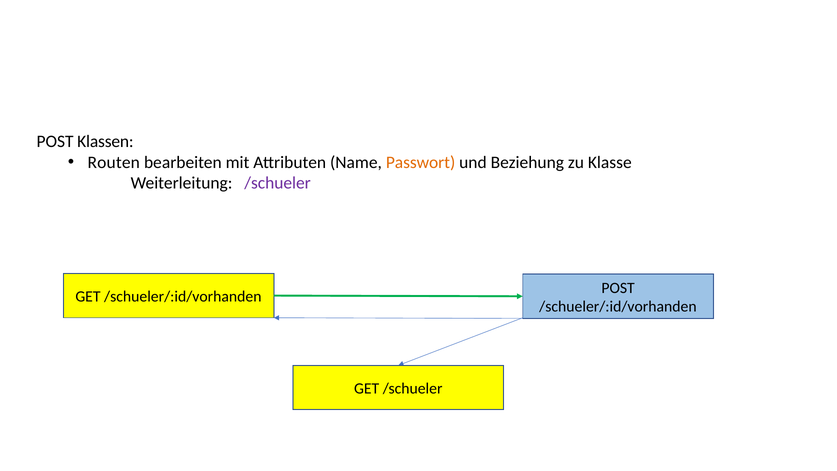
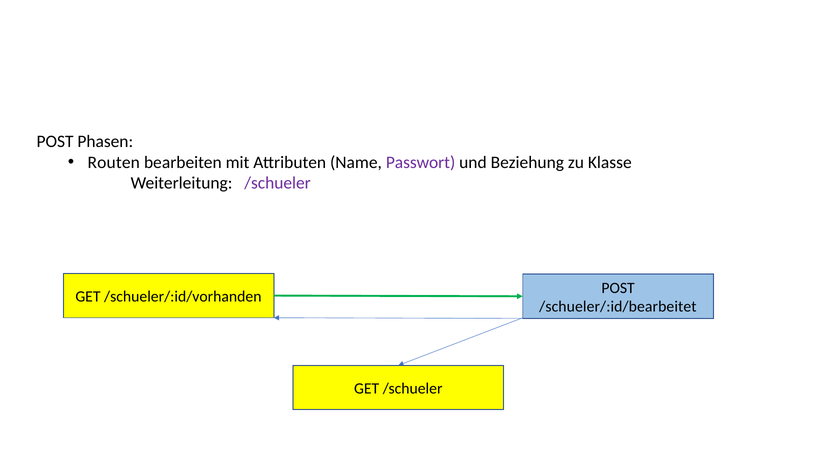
Klassen: Klassen -> Phasen (105, 141)
Passwort colour: orange -> purple (421, 162)
/schueler/:id/vorhanden: /schueler/:id/vorhanden -> /schueler/:id/bearbeitet (618, 307)
